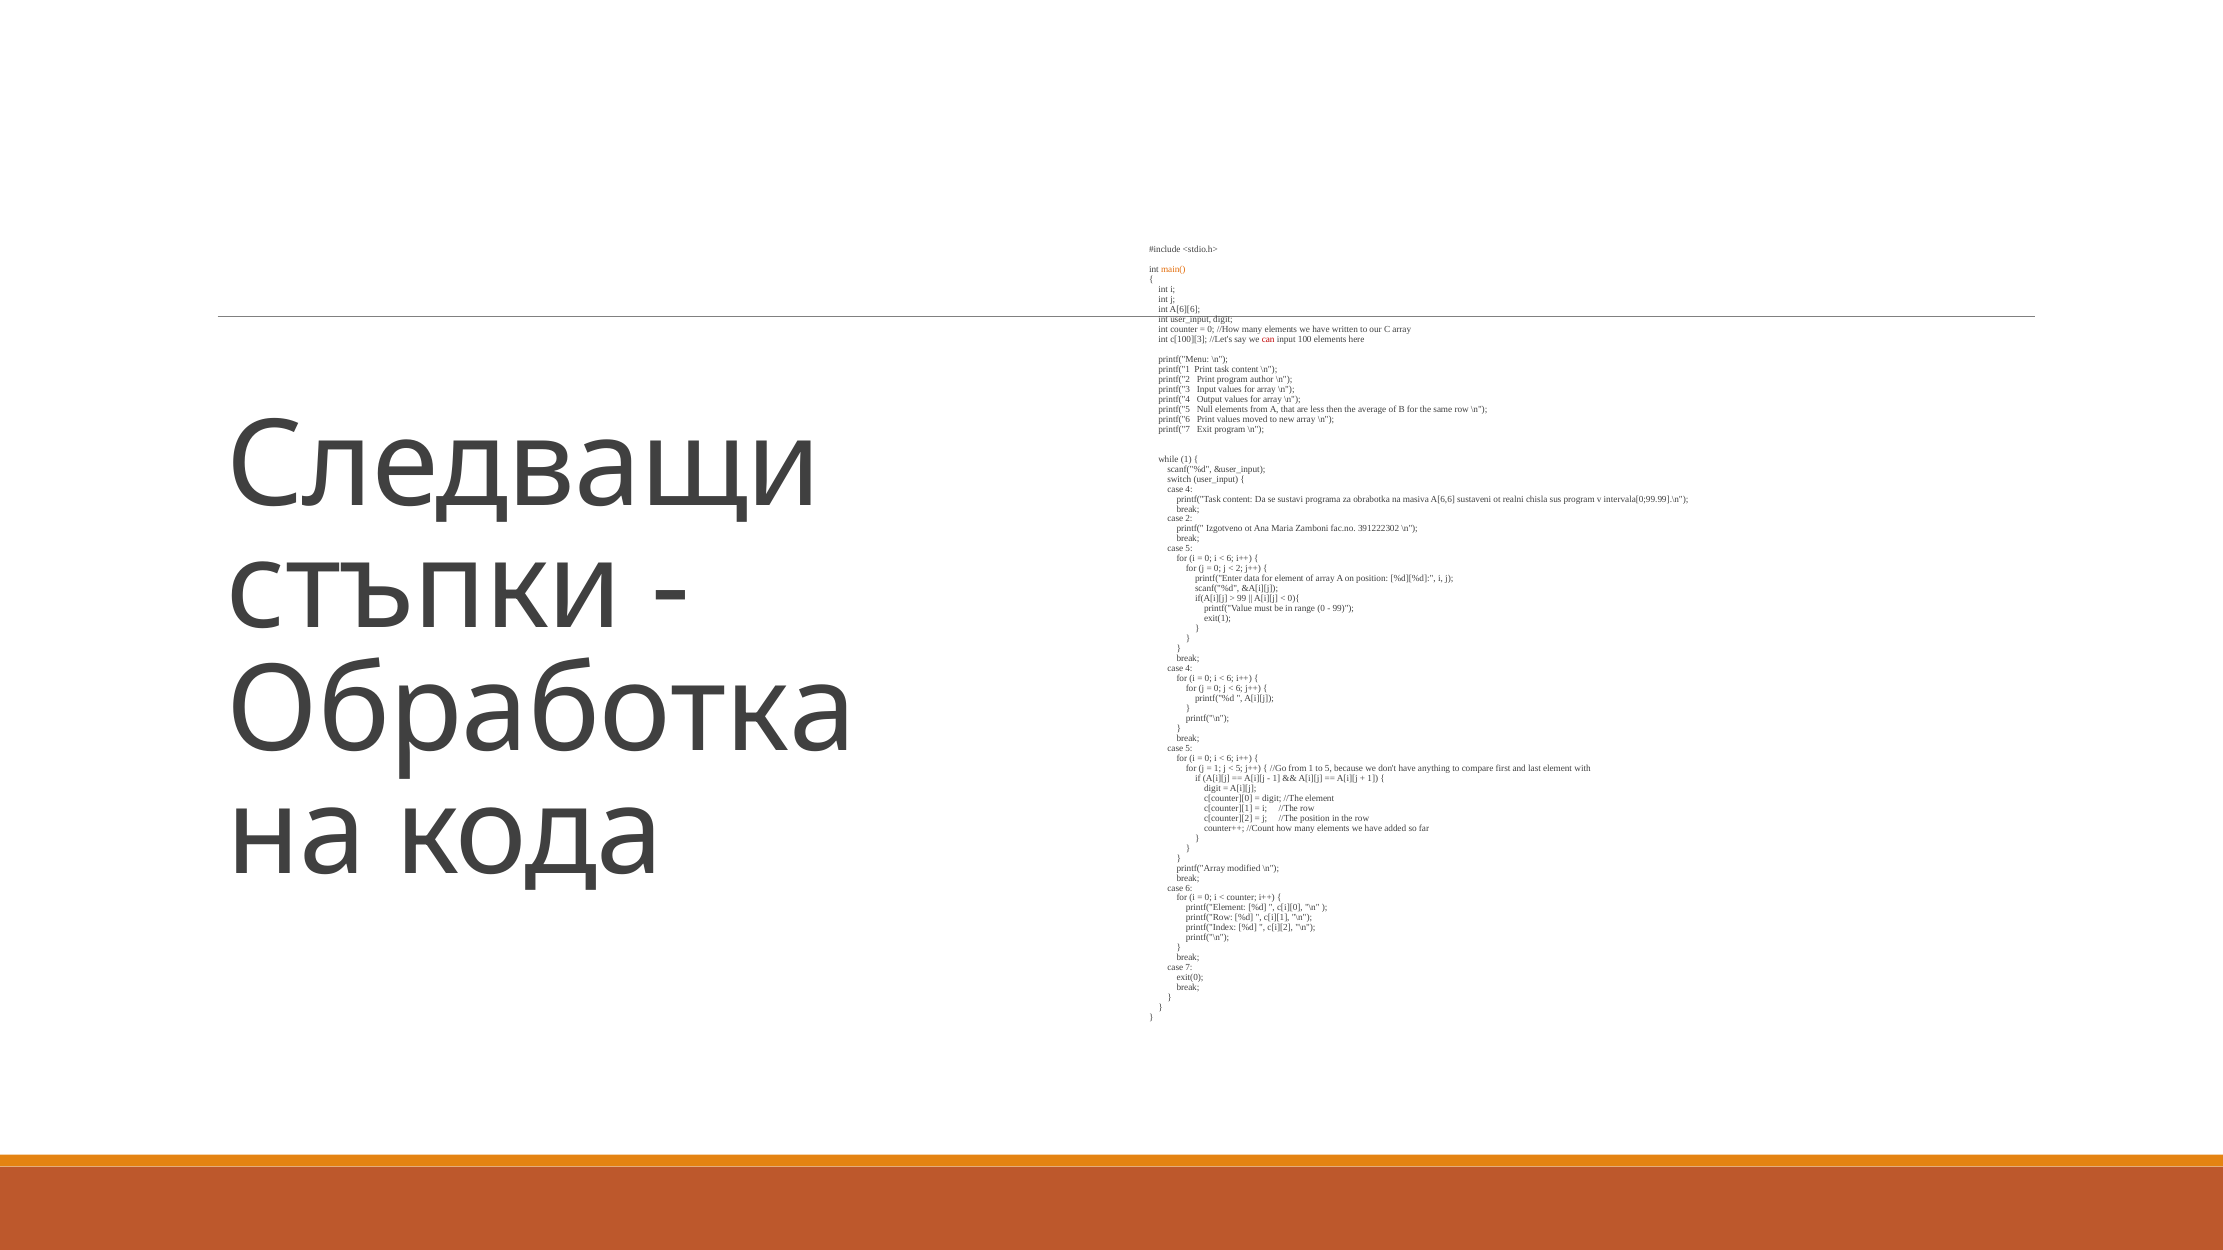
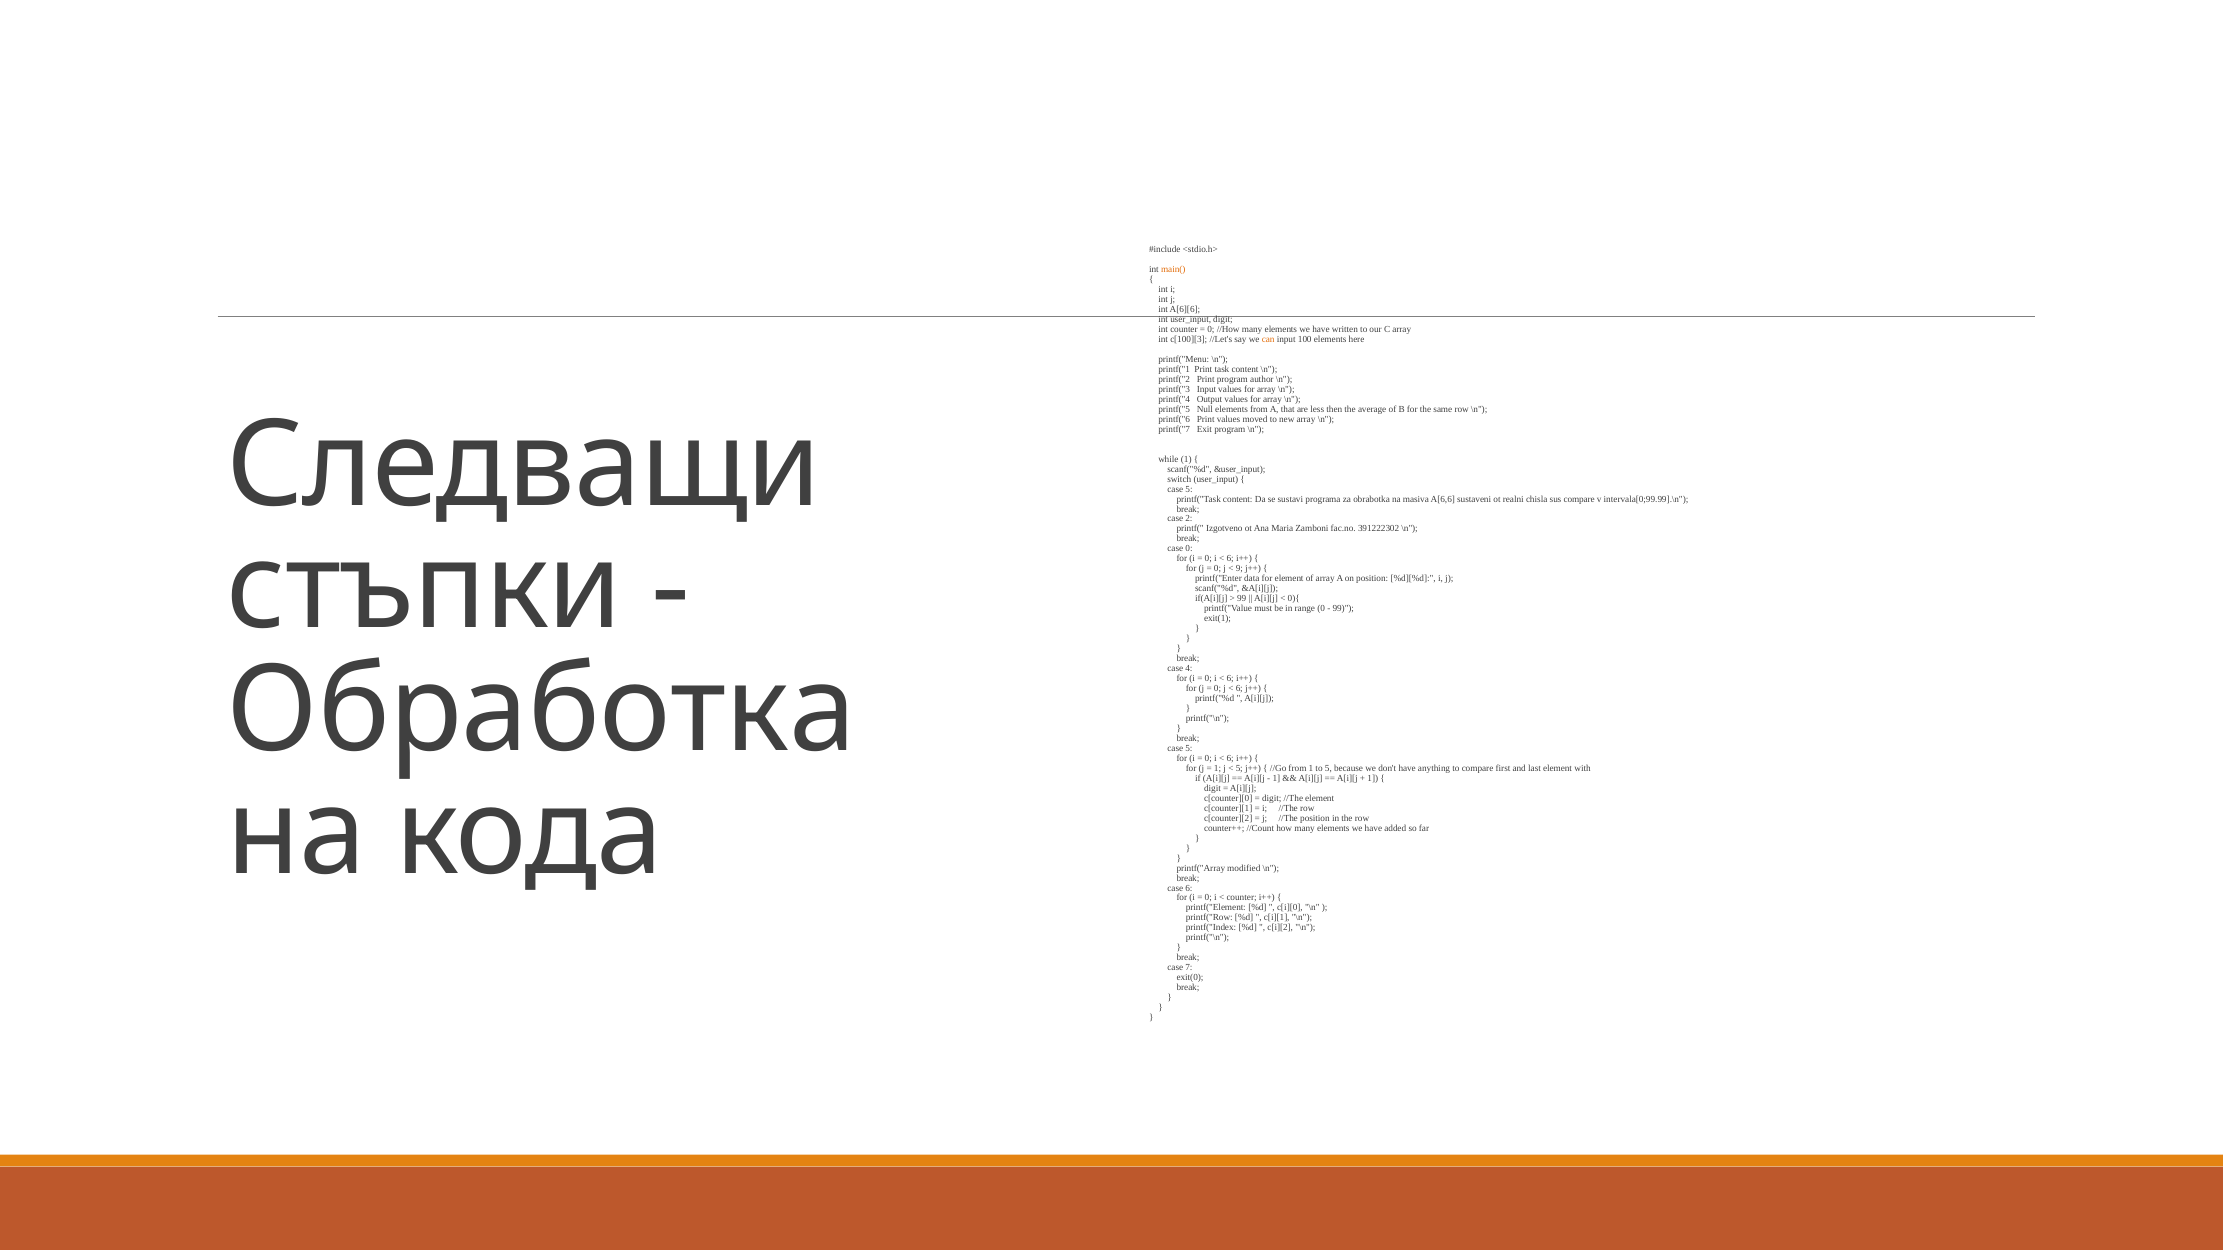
can colour: red -> orange (1268, 340)
4: 4 -> 5 (1189, 489)
sus program: program -> compare (1579, 499)
5: 5 -> 0 (1189, 549)
2: 2 -> 9 (1239, 569)
